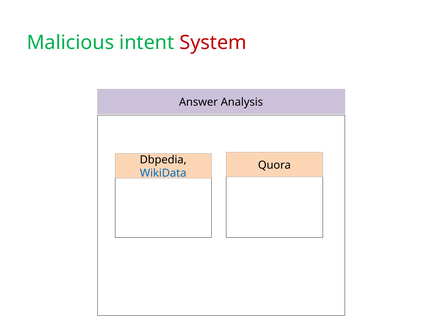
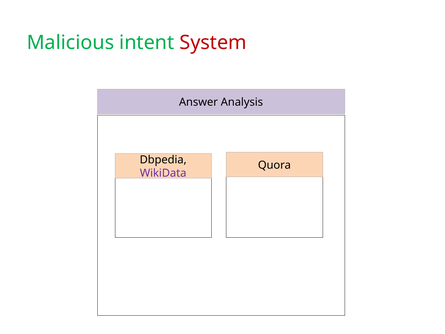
WikiData colour: blue -> purple (163, 173)
